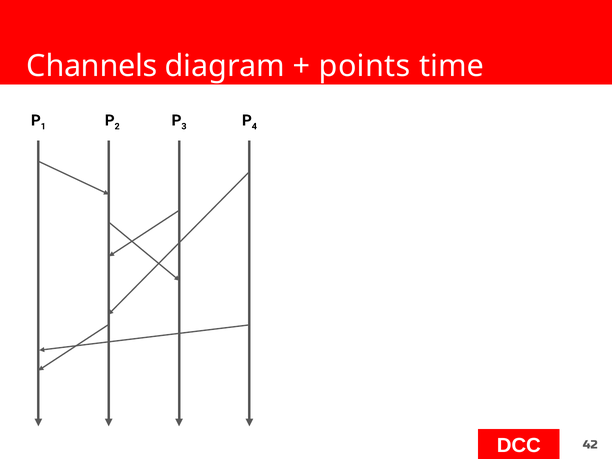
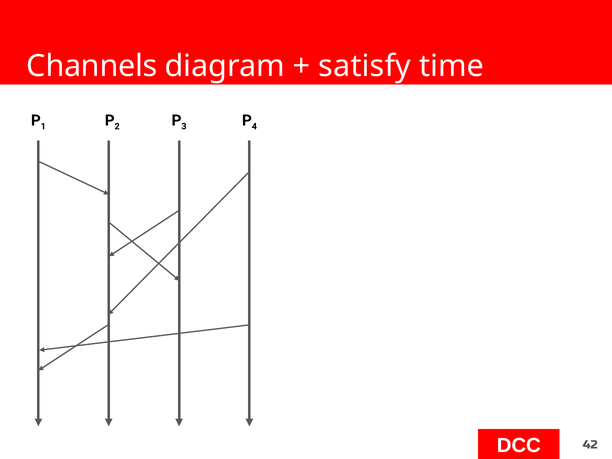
points: points -> satisfy (365, 66)
